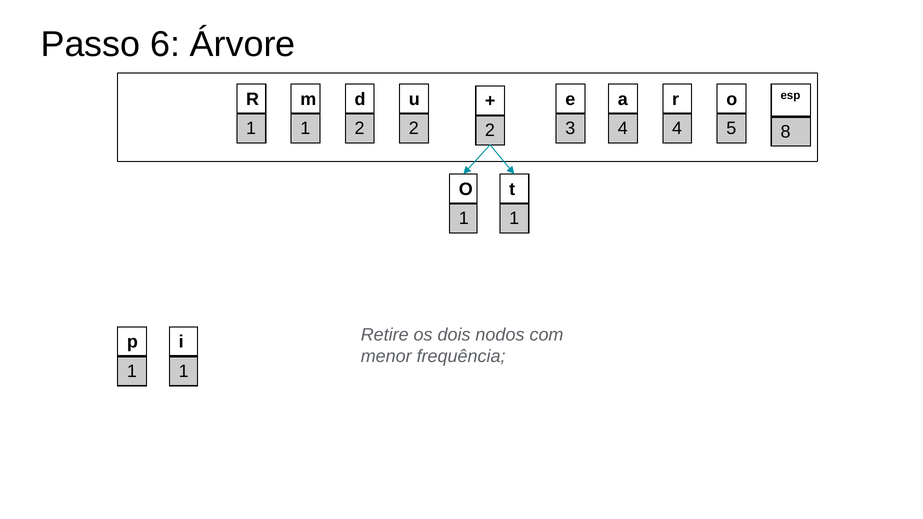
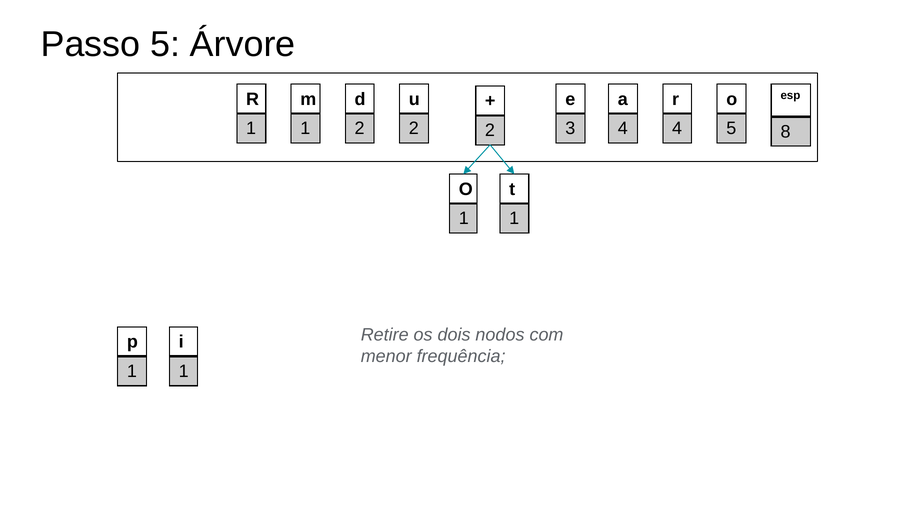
Passo 6: 6 -> 5 (165, 45)
